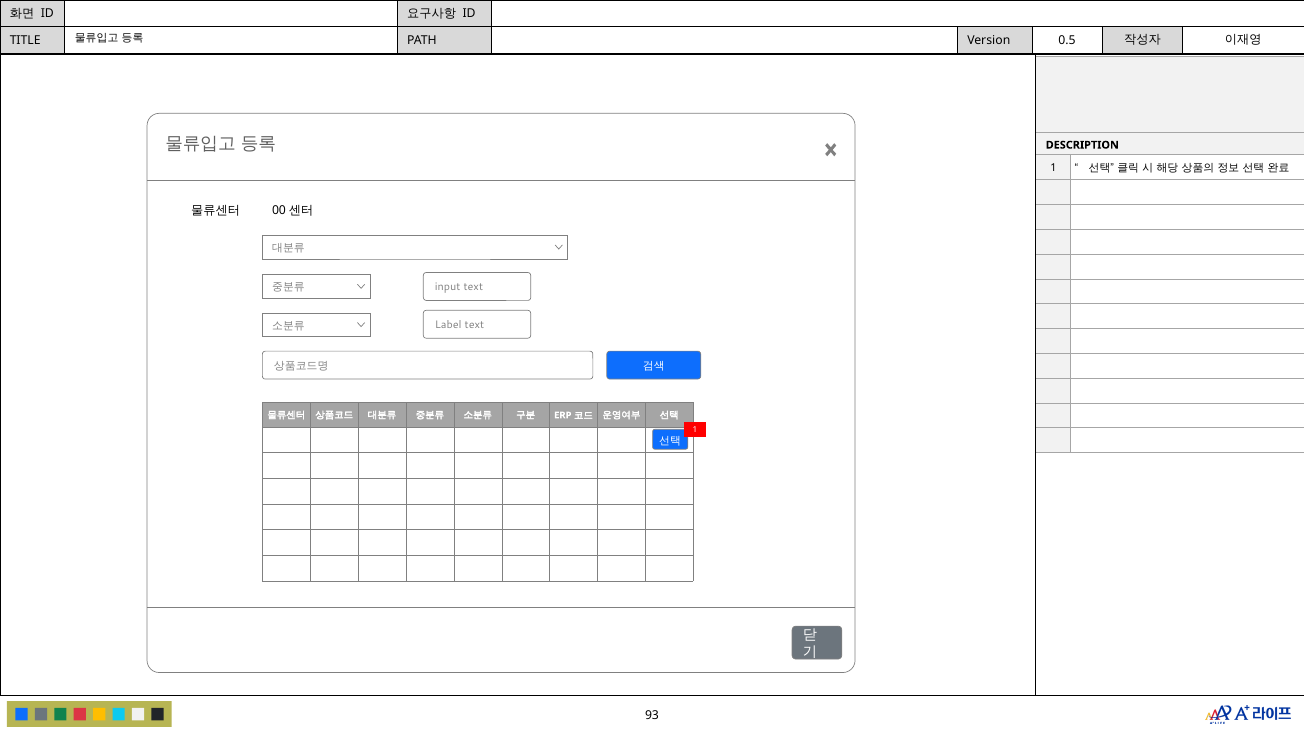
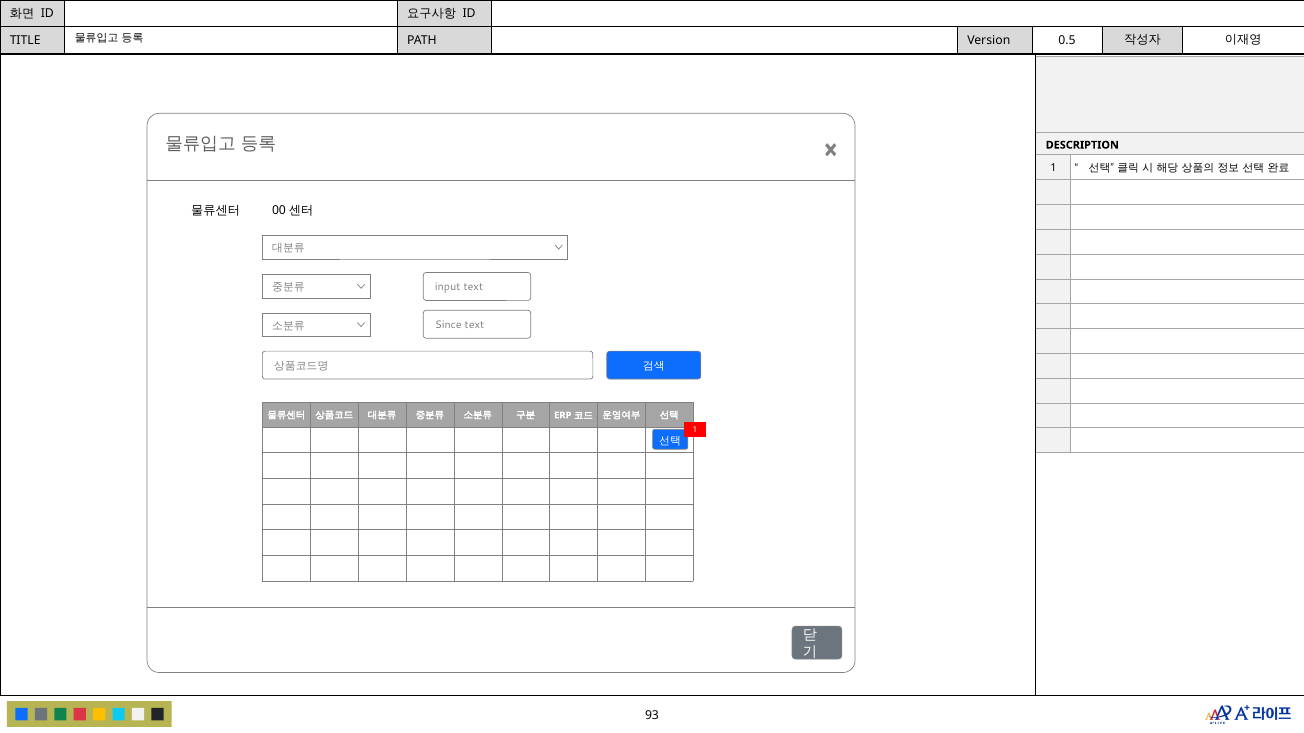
Label: Label -> Since (448, 325)
